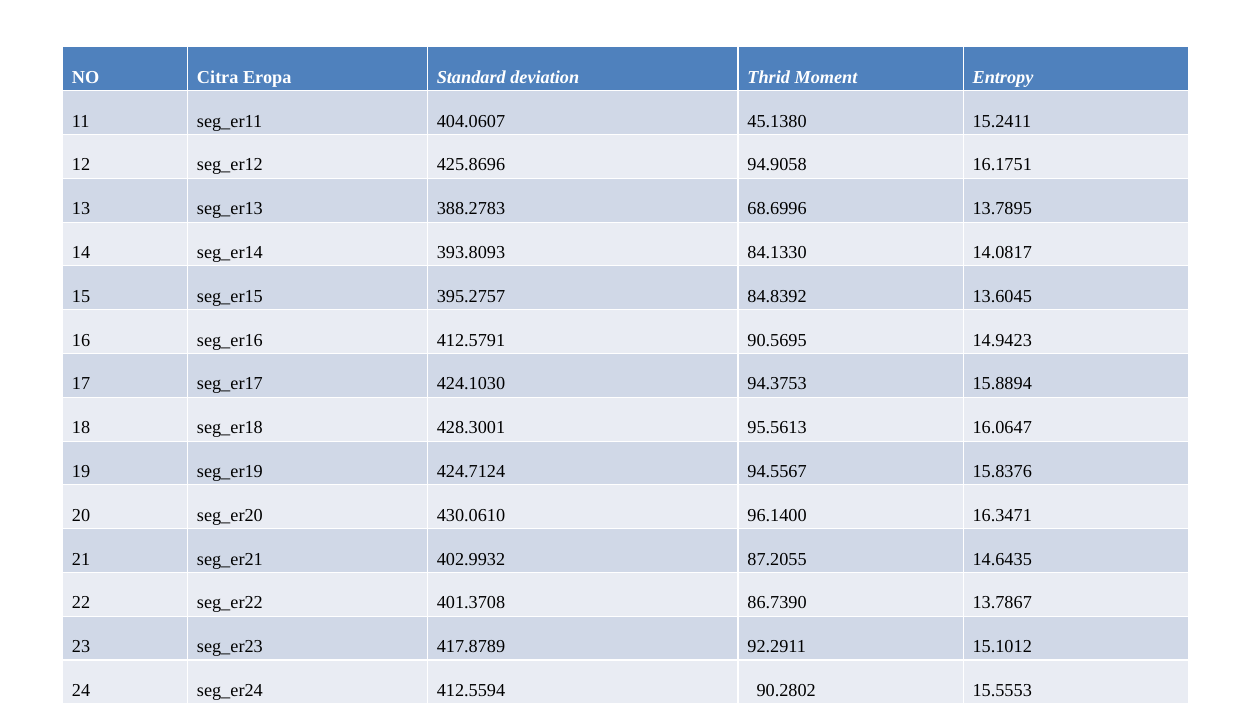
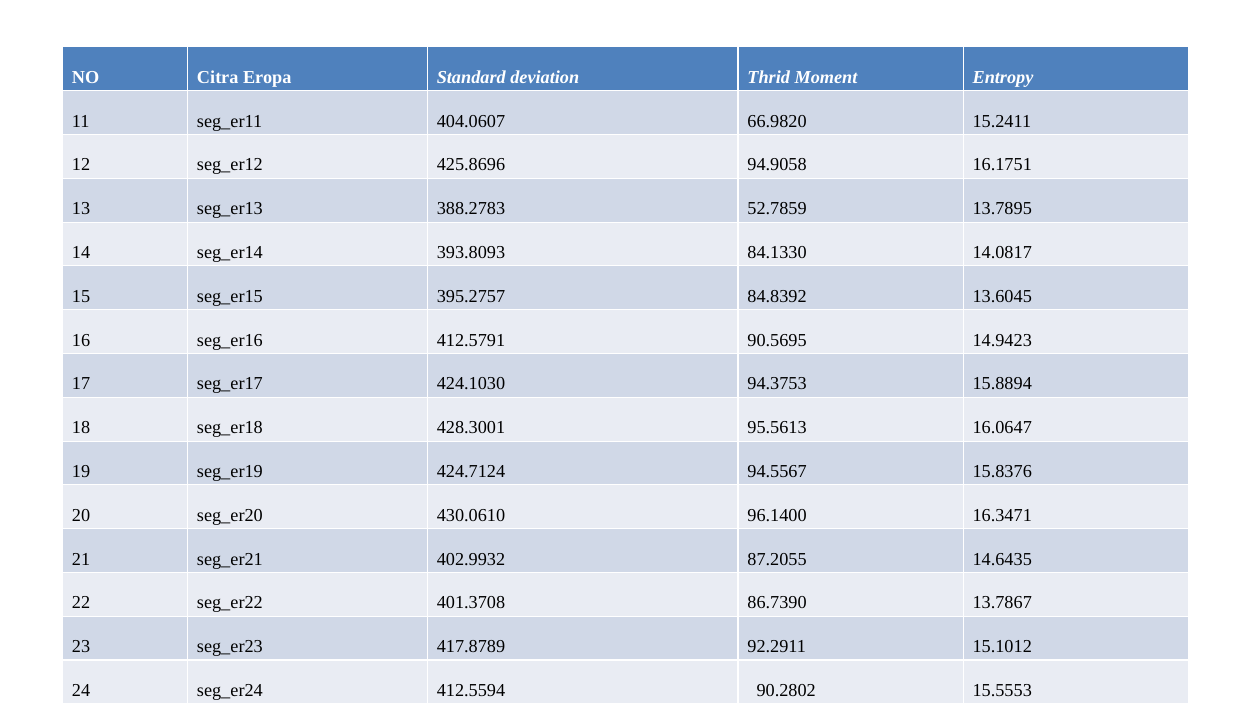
45.1380: 45.1380 -> 66.9820 (777, 121)
68.6996: 68.6996 -> 52.7859 (777, 209)
